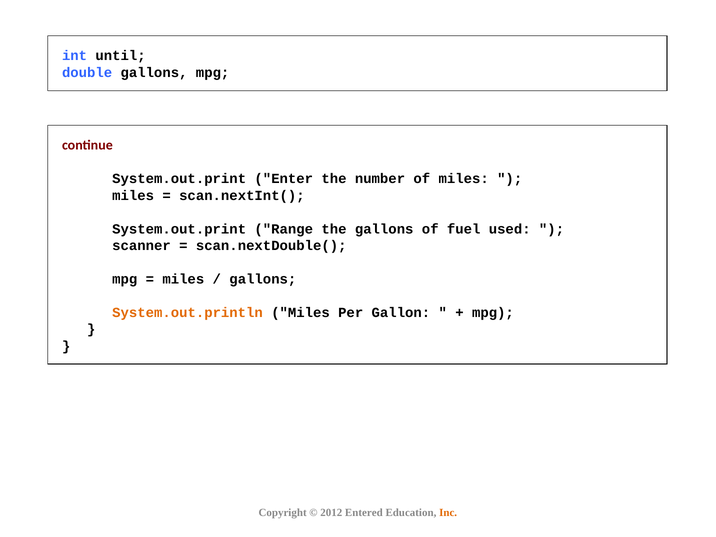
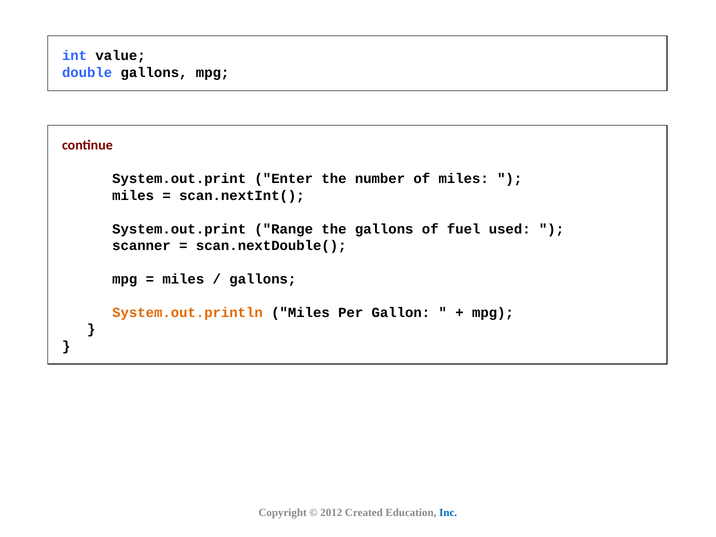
until: until -> value (121, 56)
Entered: Entered -> Created (364, 513)
Inc colour: orange -> blue (448, 513)
